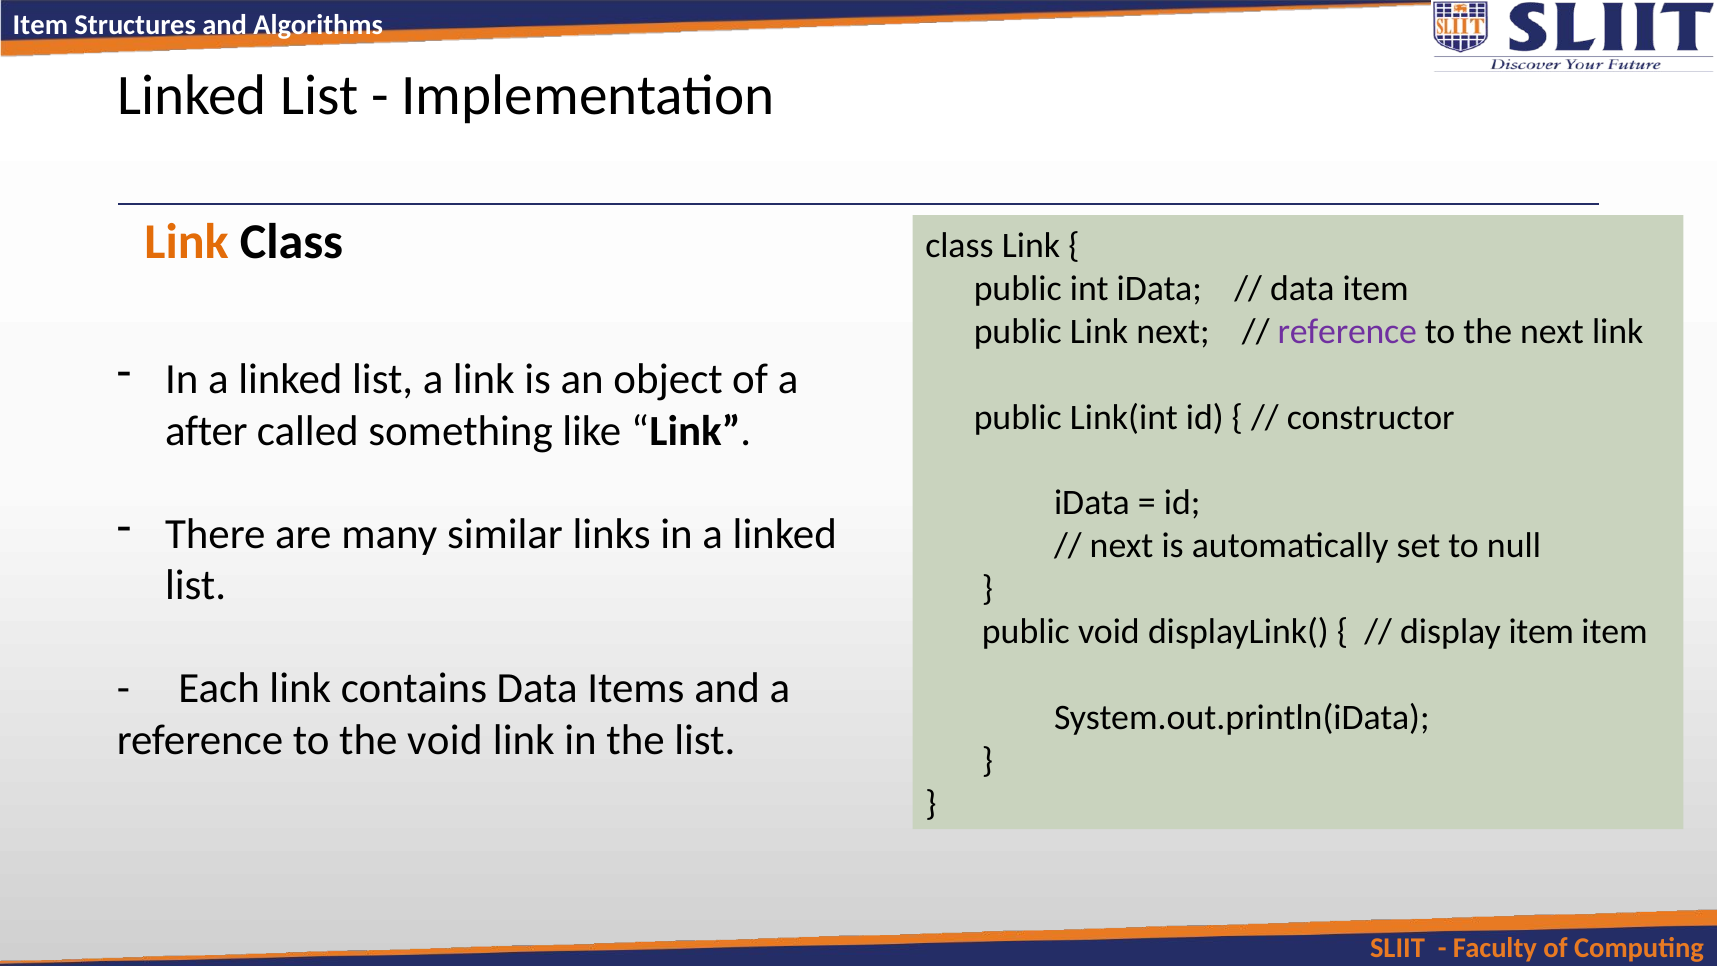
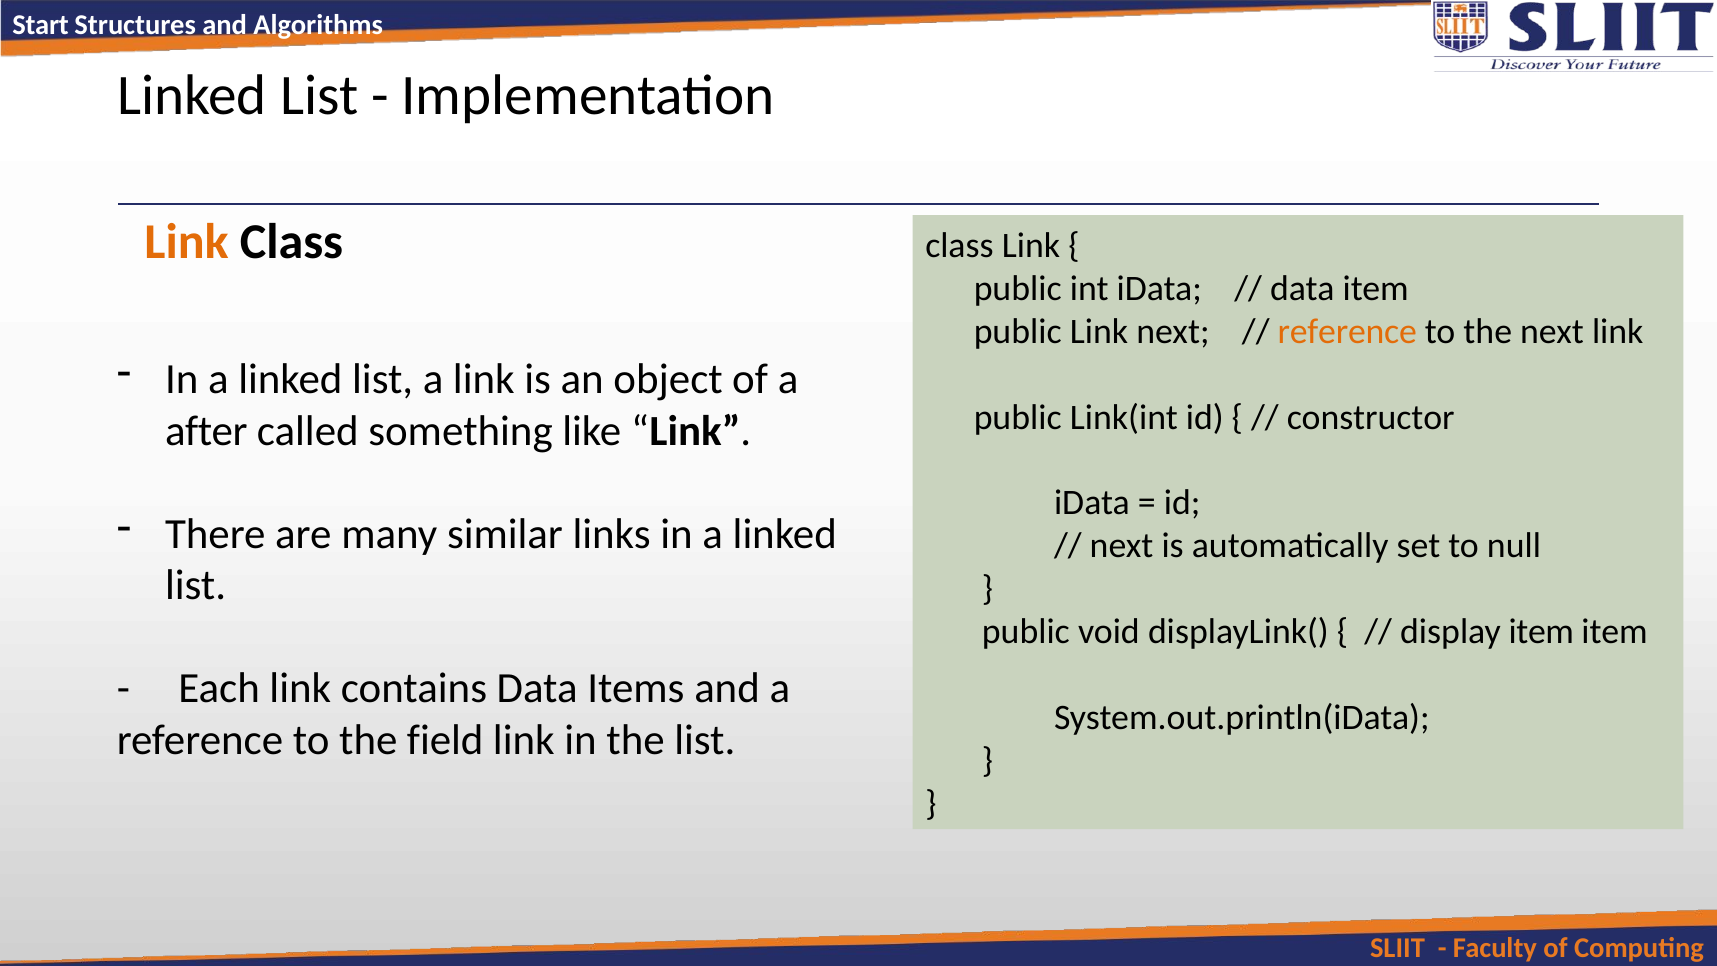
Item: Item -> Start (41, 25)
reference colour: purple -> orange (1347, 331)
the void: void -> field (445, 740)
